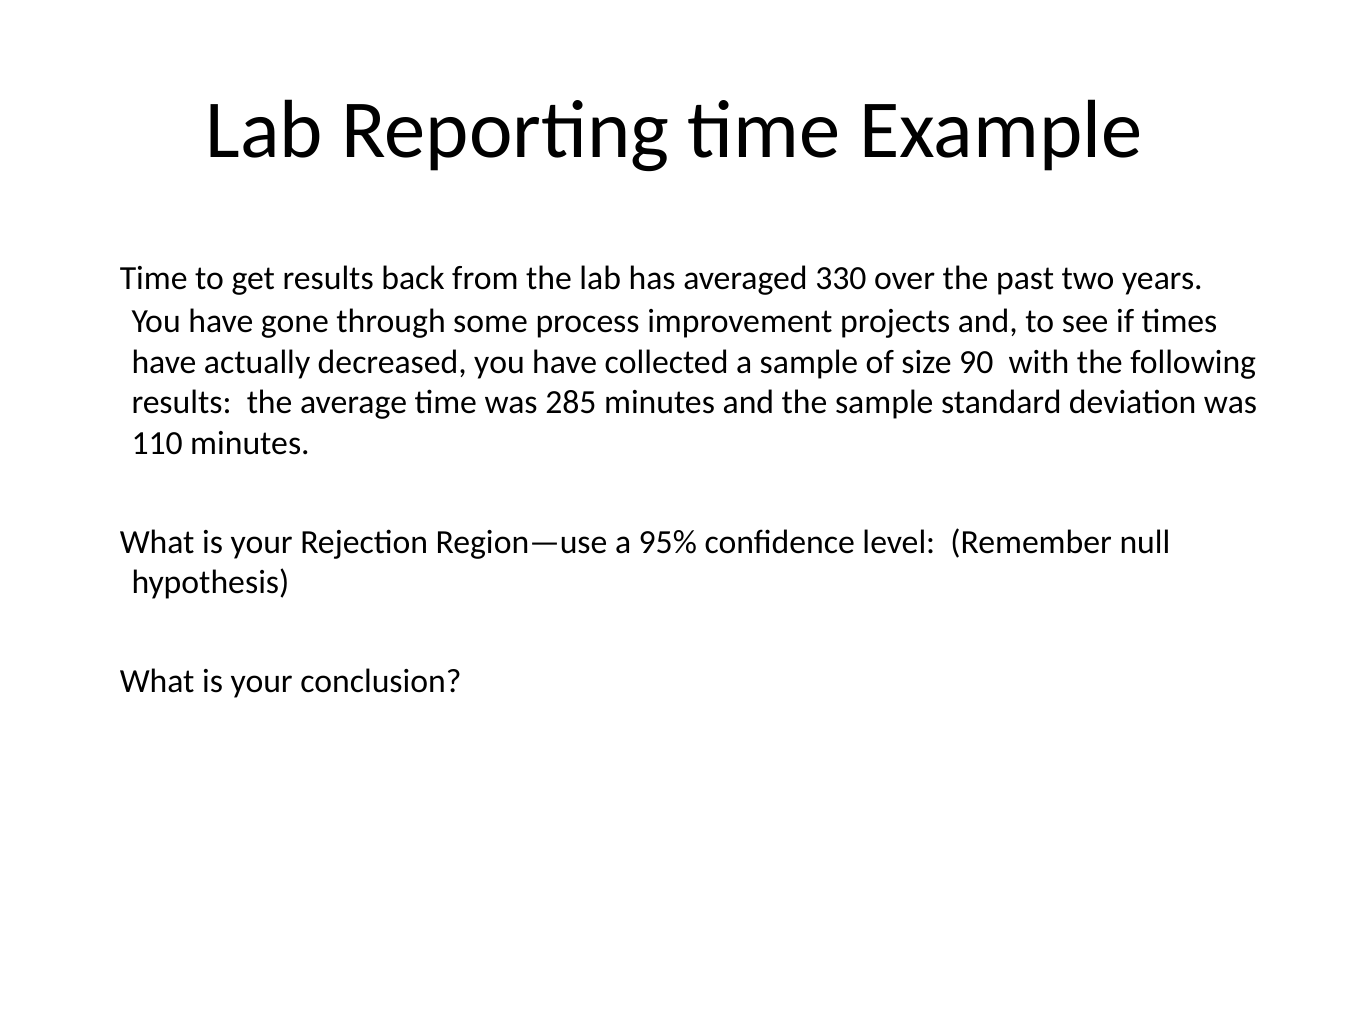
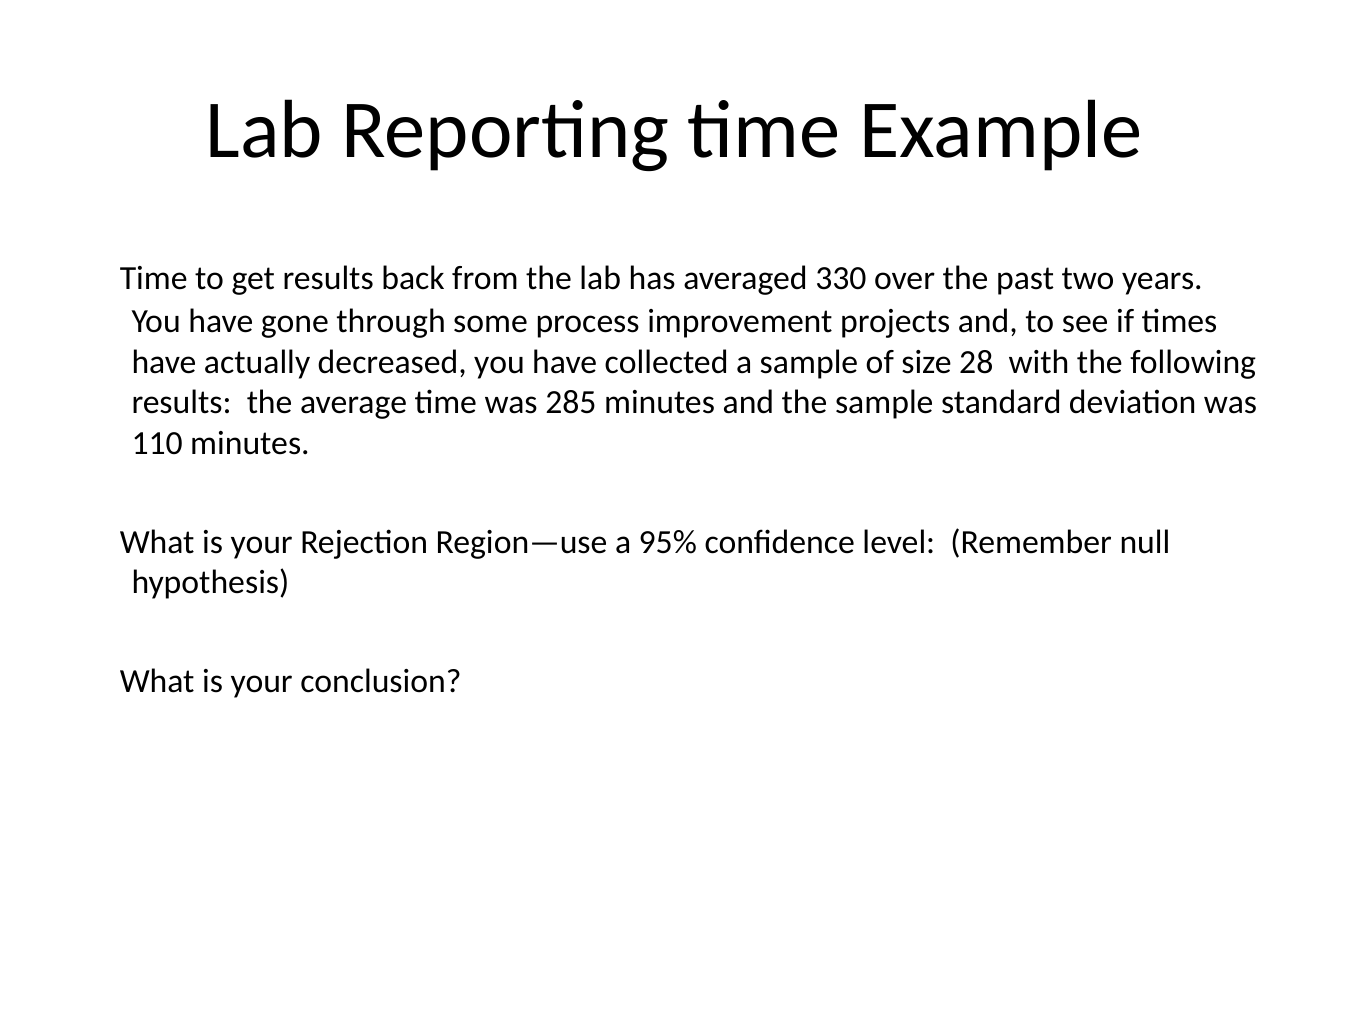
90: 90 -> 28 (976, 362)
